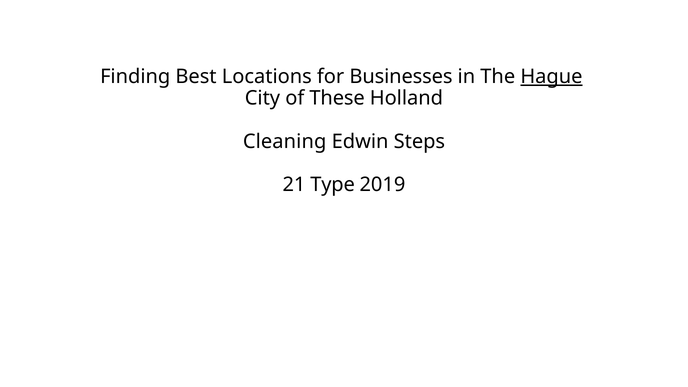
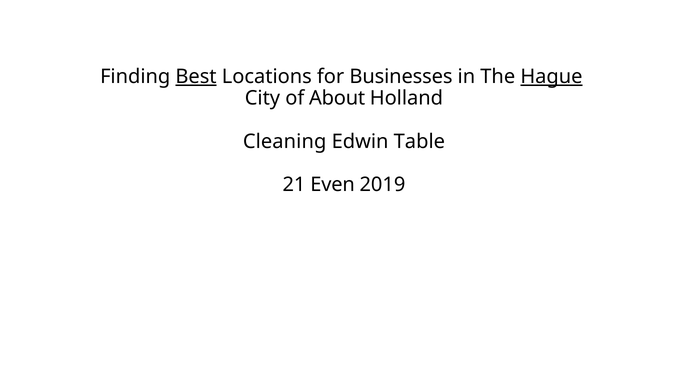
Best underline: none -> present (196, 77)
These: These -> About (337, 98)
Steps: Steps -> Table (419, 141)
Type: Type -> Even (333, 185)
